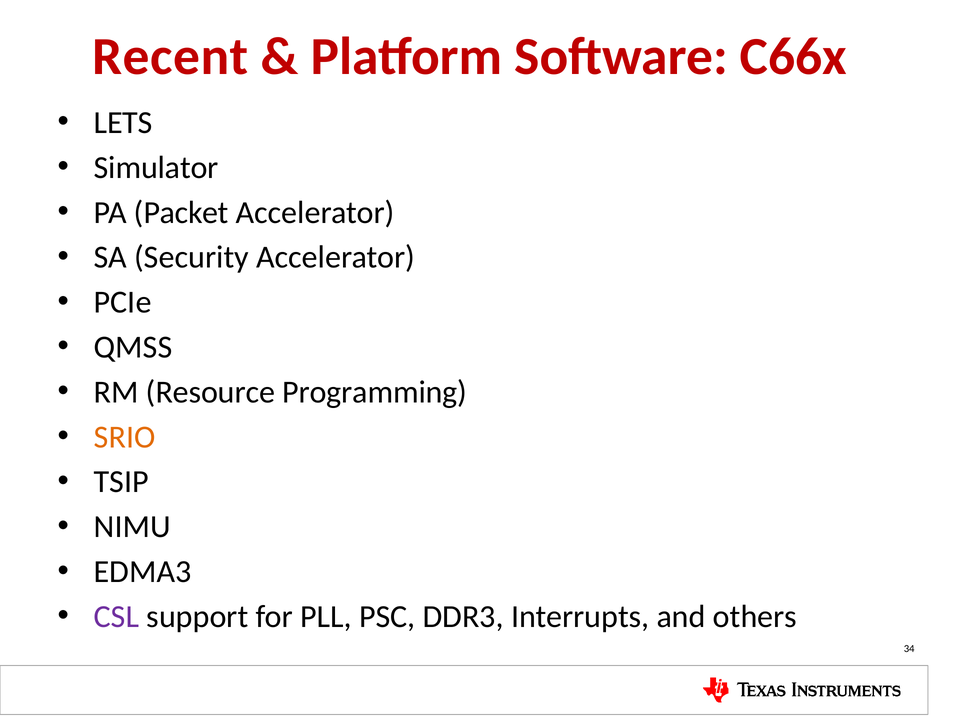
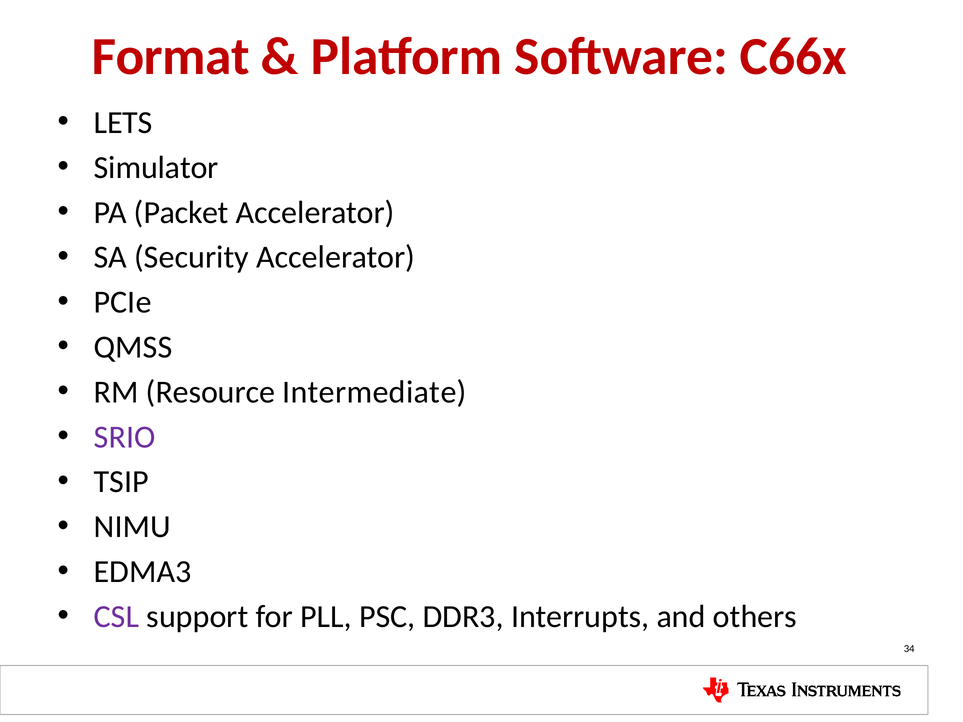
Recent: Recent -> Format (171, 57)
Programming: Programming -> Intermediate (374, 392)
SRIO colour: orange -> purple (125, 437)
